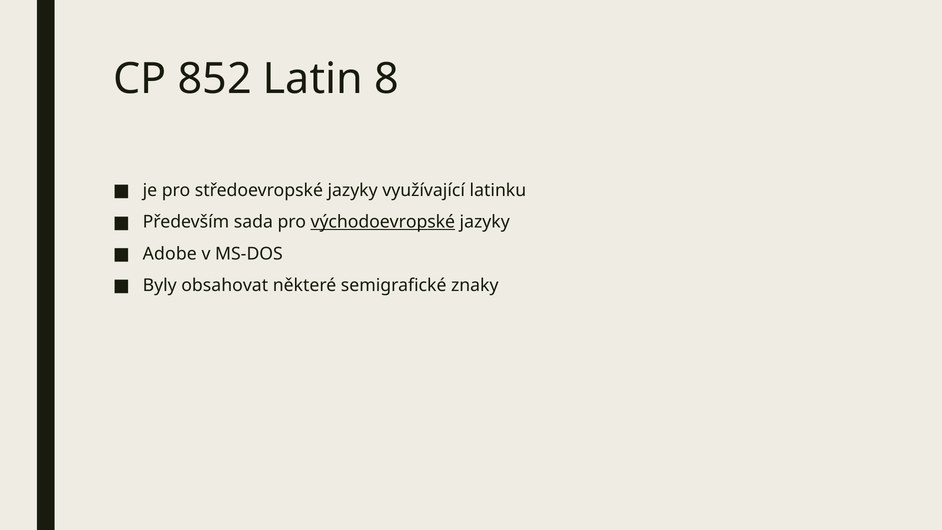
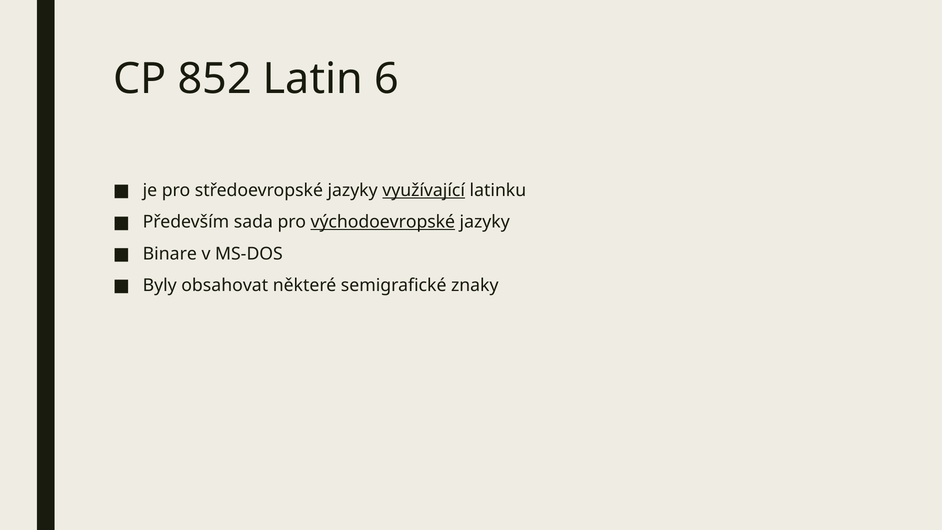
8: 8 -> 6 (387, 79)
využívající underline: none -> present (424, 190)
Adobe: Adobe -> Binare (170, 254)
